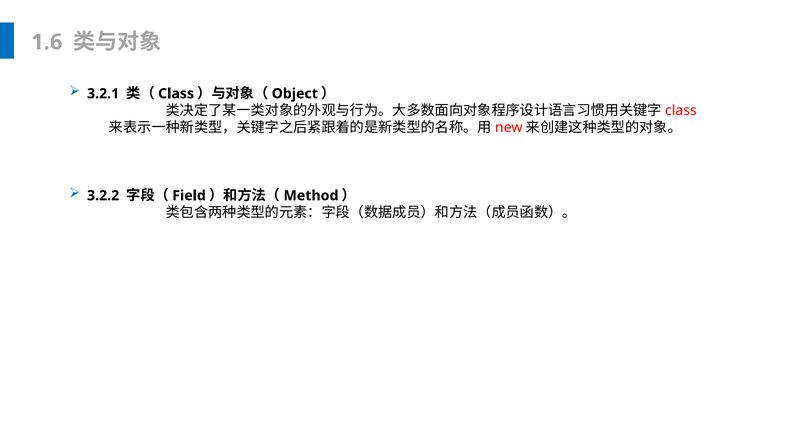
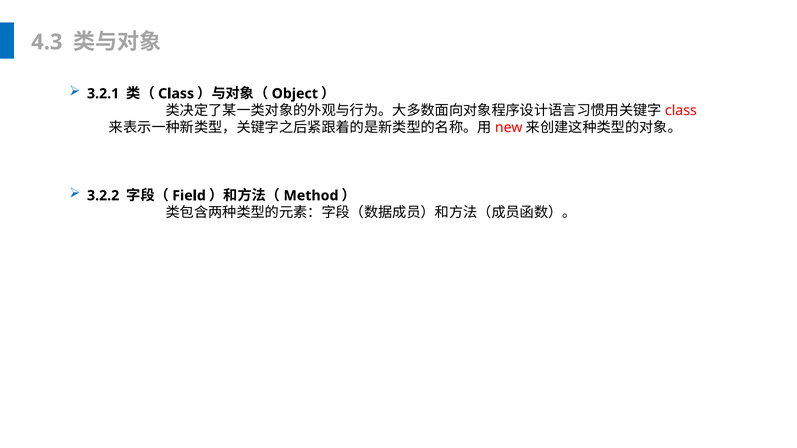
1.6: 1.6 -> 4.3 (47, 42)
